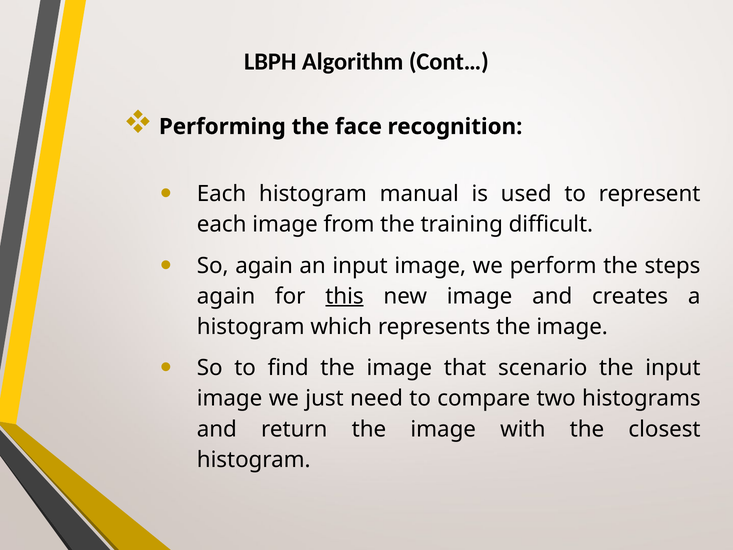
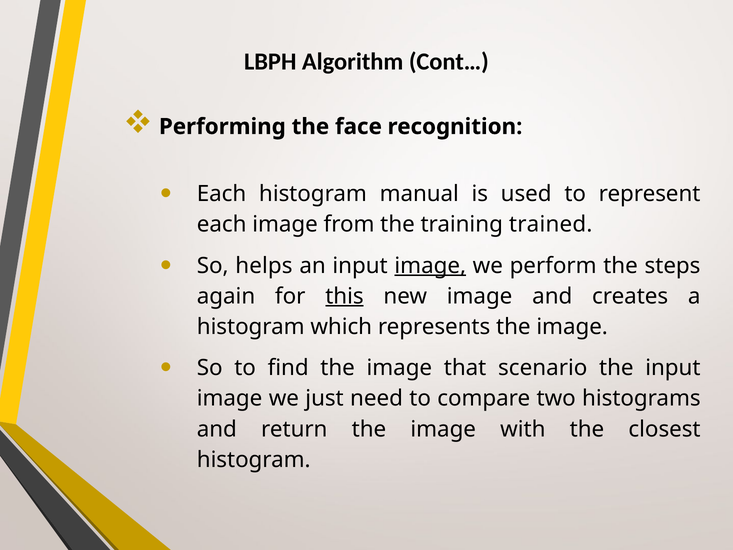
difficult: difficult -> trained (551, 224)
So again: again -> helps (264, 266)
image underline: none -> present (430, 266)
